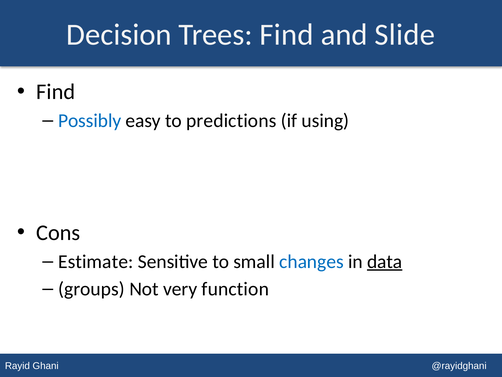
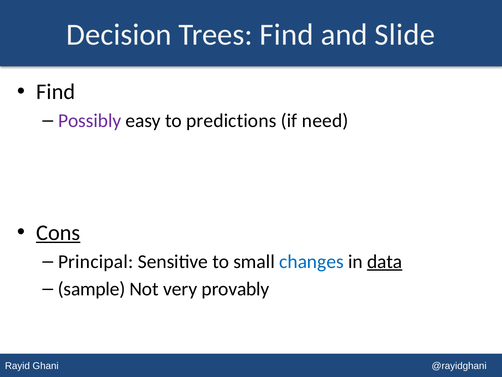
Possibly colour: blue -> purple (90, 121)
using: using -> need (325, 121)
Cons underline: none -> present (58, 232)
Estimate: Estimate -> Principal (96, 261)
groups: groups -> sample (92, 289)
function: function -> provably (235, 289)
